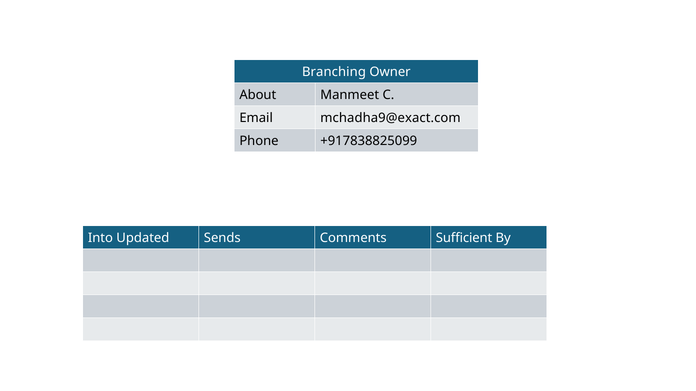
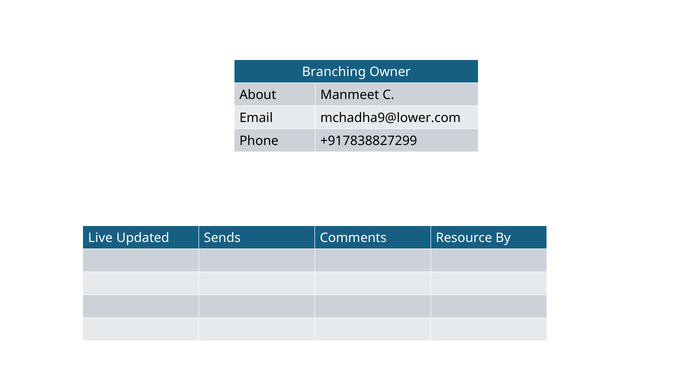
mchadha9@exact.com: mchadha9@exact.com -> mchadha9@lower.com (391, 118)
+917838825099: +917838825099 -> +917838827299 (369, 141)
Into: Into -> Live (100, 238)
Sufficient: Sufficient -> Resource (464, 238)
